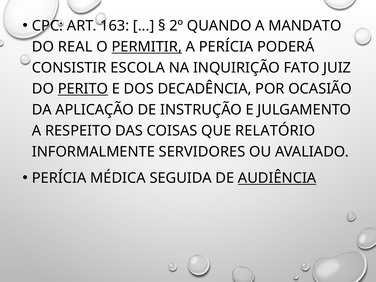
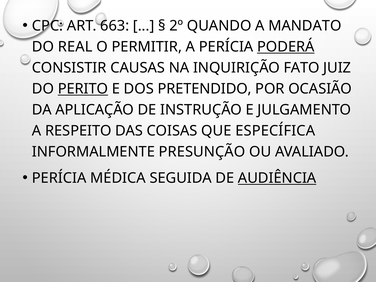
163: 163 -> 663 (115, 26)
PERMITIR underline: present -> none (147, 47)
PODERÁ underline: none -> present (286, 47)
ESCOLA: ESCOLA -> CAUSAS (138, 68)
DECADÊNCIA: DECADÊNCIA -> PRETENDIDO (205, 89)
RELATÓRIO: RELATÓRIO -> ESPECÍFICA (275, 131)
SERVIDORES: SERVIDORES -> PRESUNÇÃO (202, 152)
